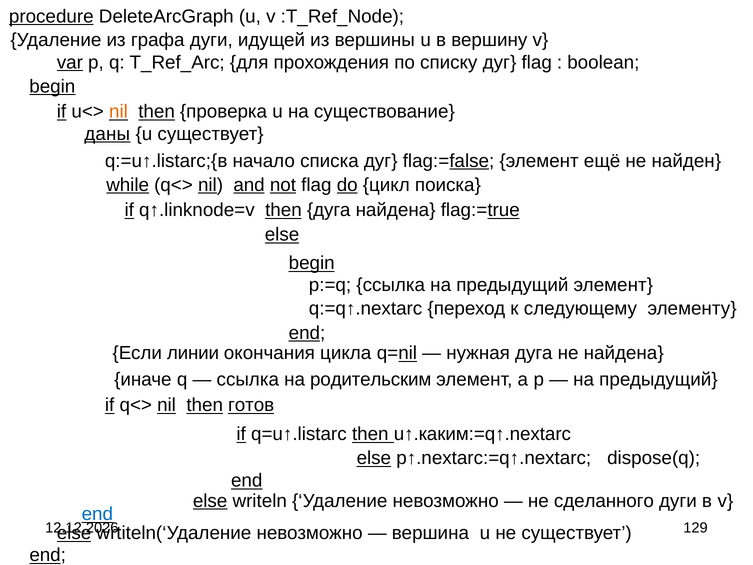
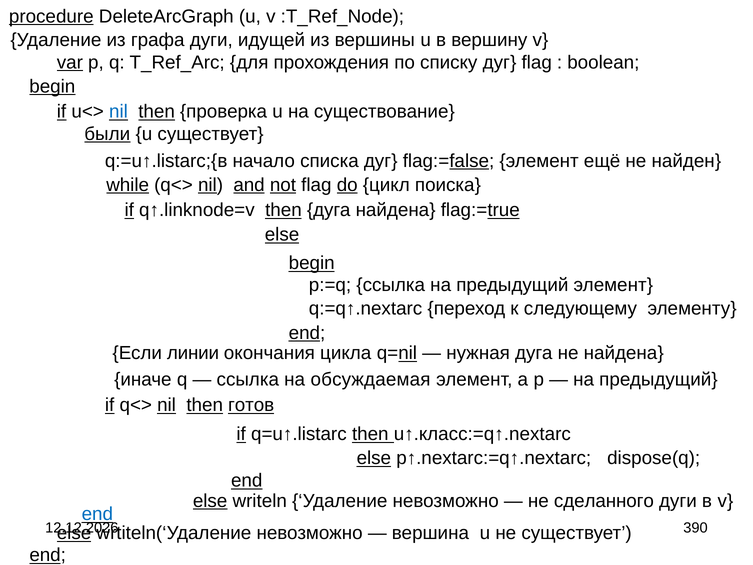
nil colour: orange -> blue (118, 112)
даны: даны -> были (107, 134)
родительским: родительским -> обсуждаемая (371, 380)
u↑.каким:=q↑.nextarc: u↑.каким:=q↑.nextarc -> u↑.класс:=q↑.nextarc (482, 434)
129: 129 -> 390 (696, 528)
